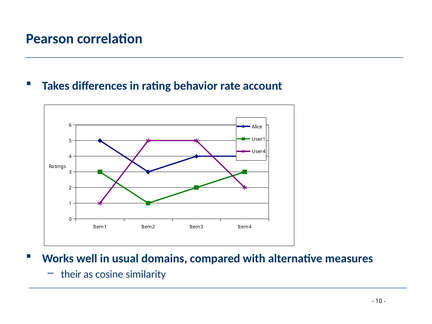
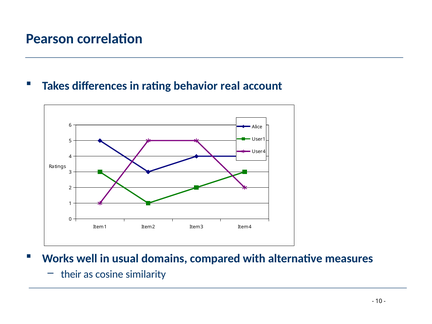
rate: rate -> real (230, 86)
